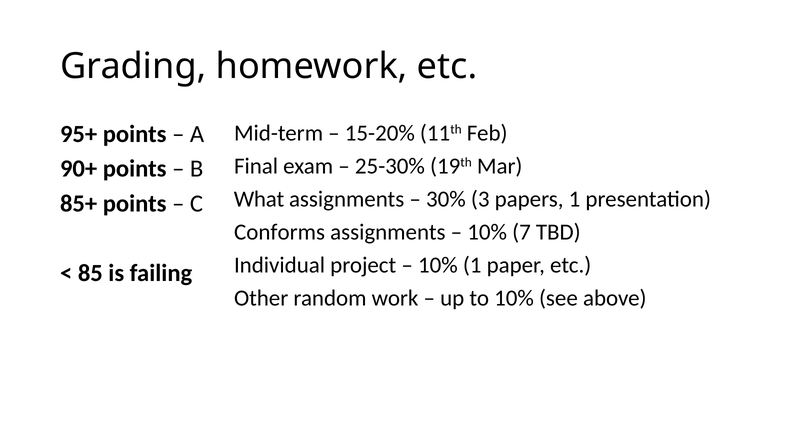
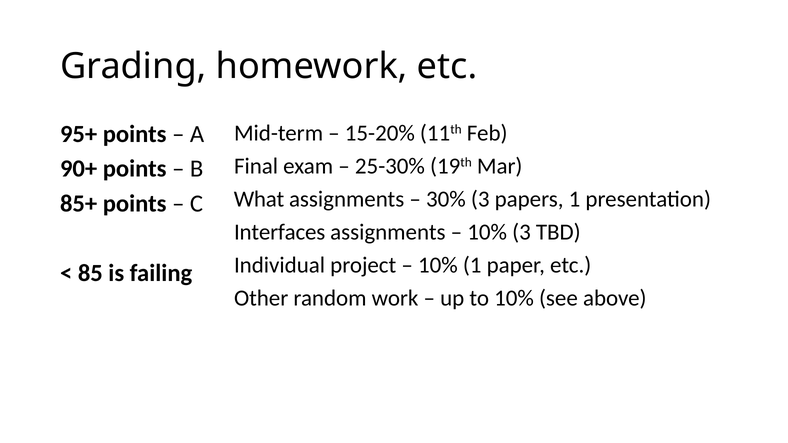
Conforms: Conforms -> Interfaces (280, 232)
10% 7: 7 -> 3 (521, 232)
